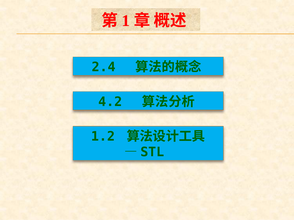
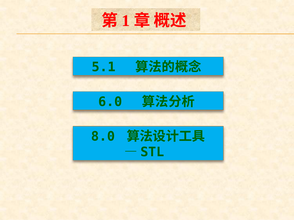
2.4: 2.4 -> 5.1 (104, 67)
4.2: 4.2 -> 6.0 (110, 102)
1.2: 1.2 -> 8.0 (103, 137)
